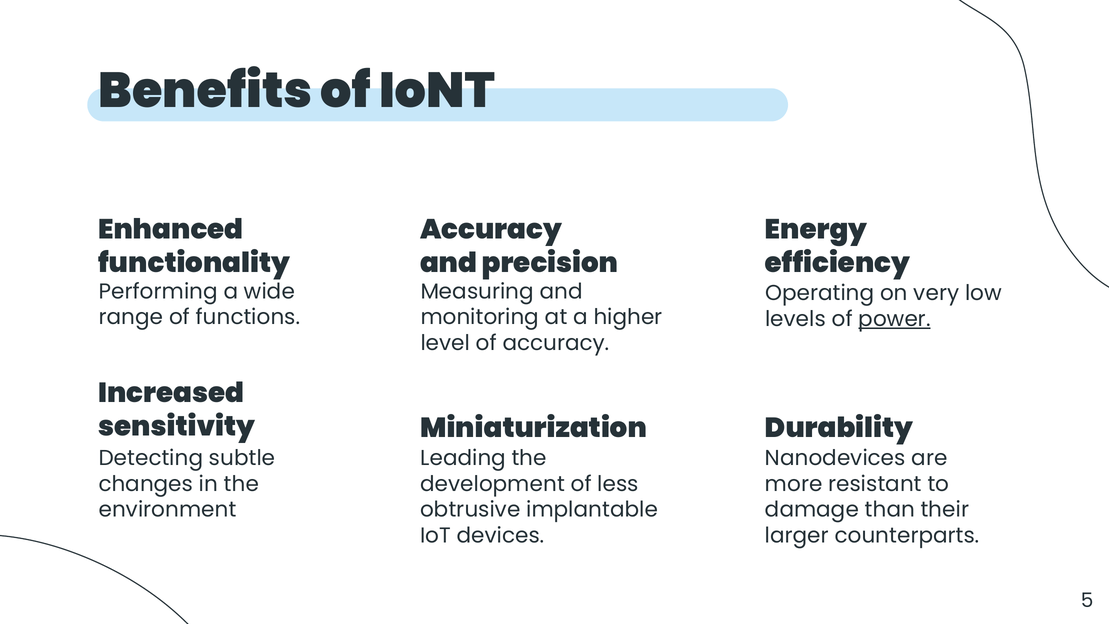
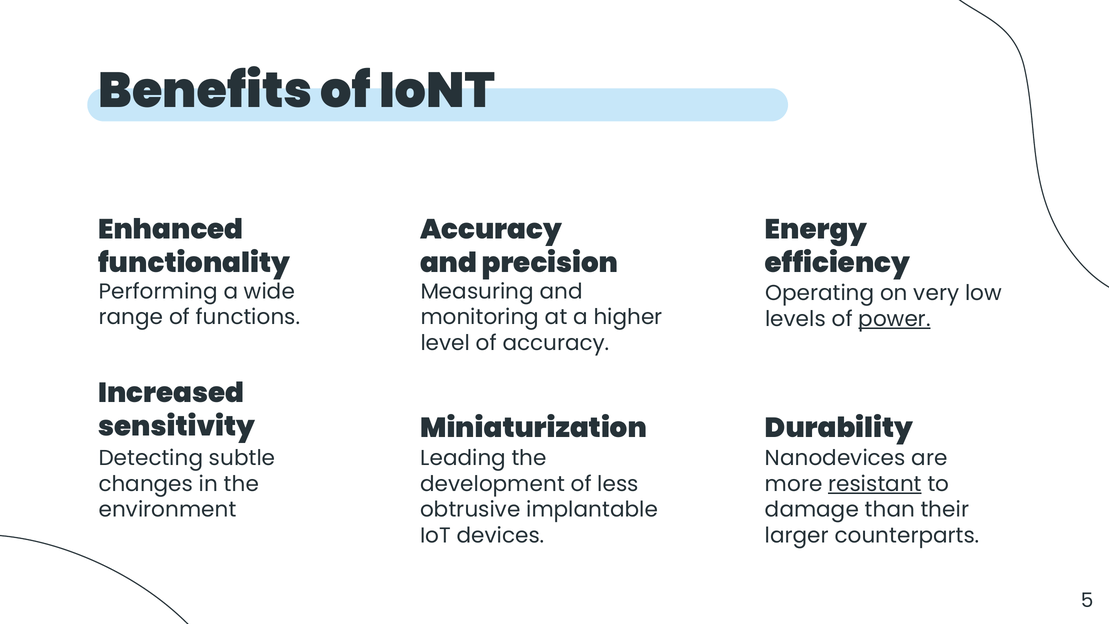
resistant underline: none -> present (875, 484)
